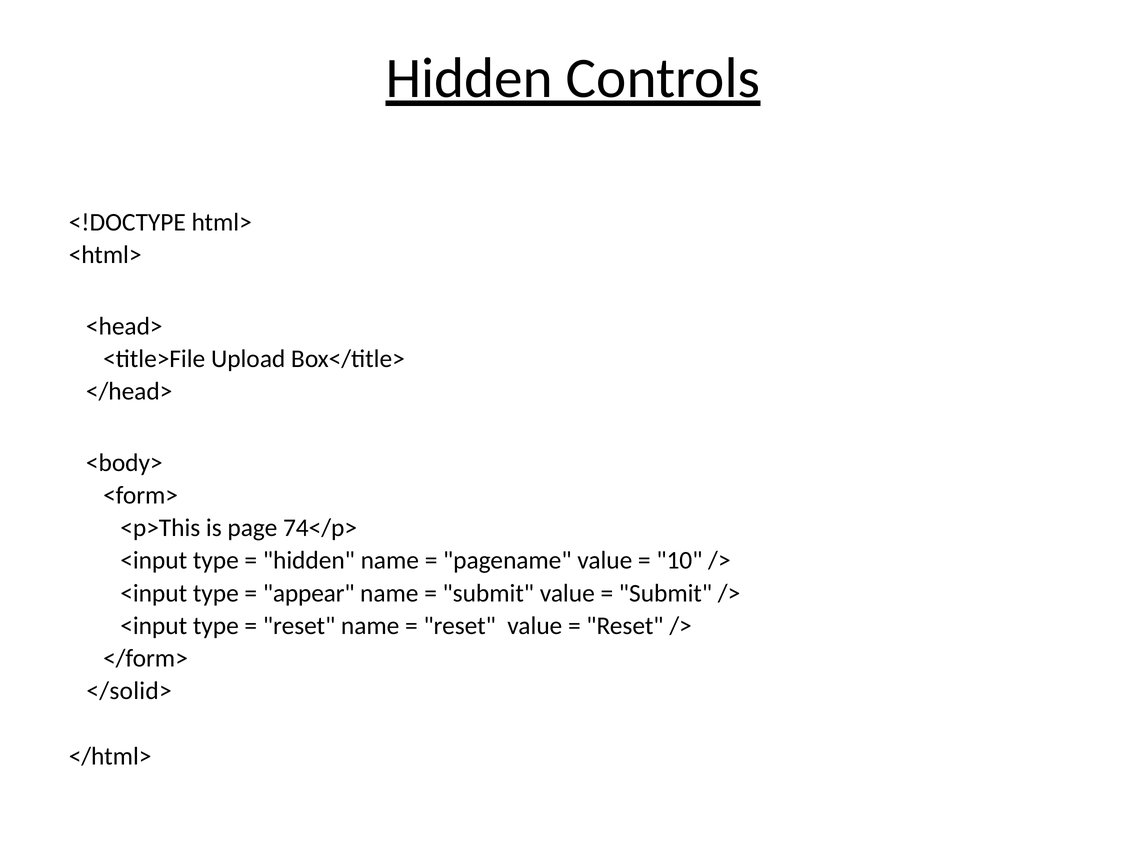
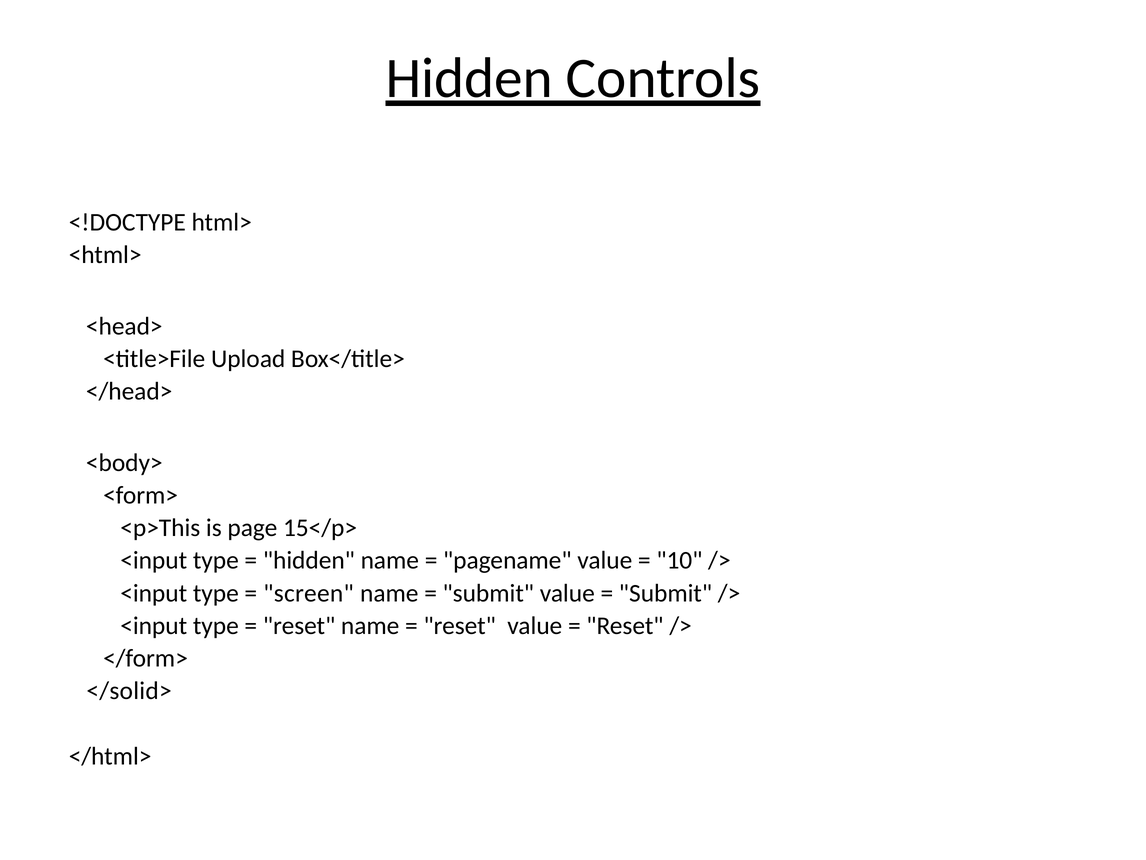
74</p>: 74</p> -> 15</p> (320, 528)
appear: appear -> screen (309, 593)
